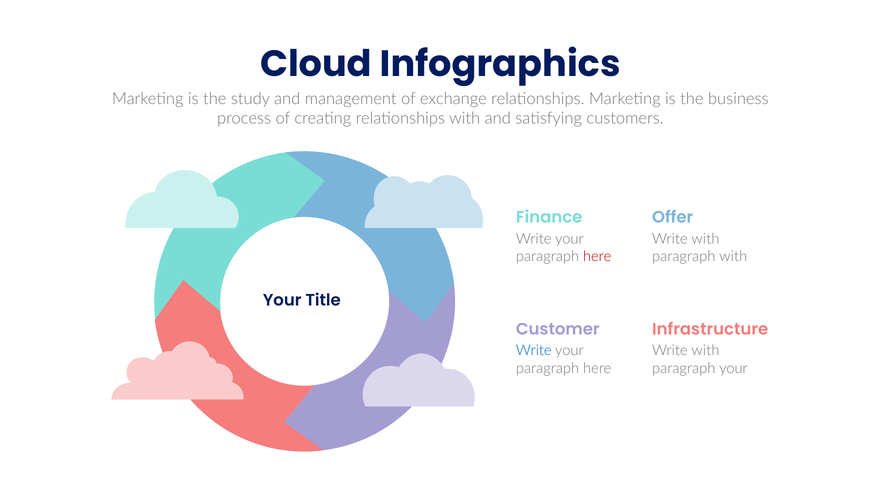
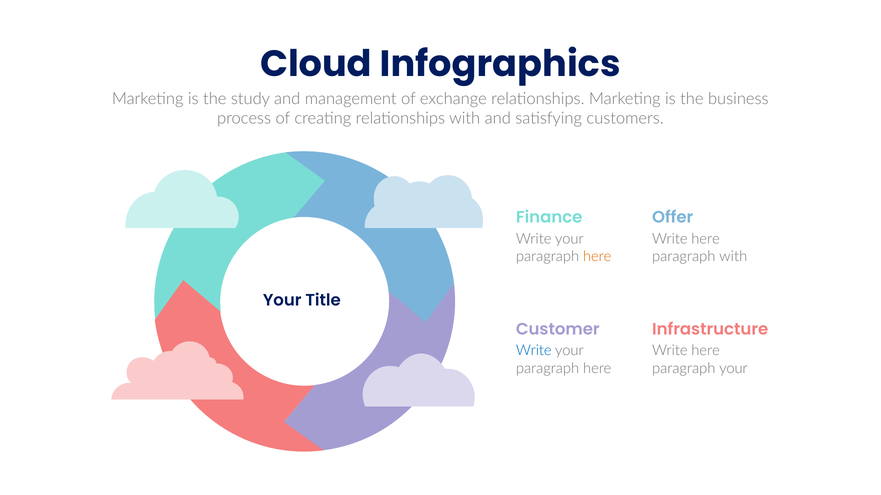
with: with -> here (706, 239)
here colour: red -> orange (597, 257)
with: with -> here (706, 351)
